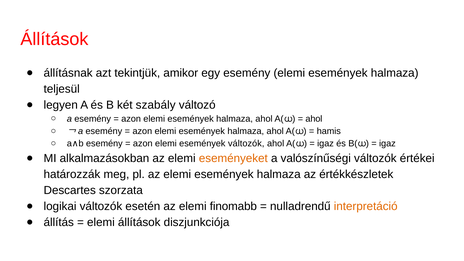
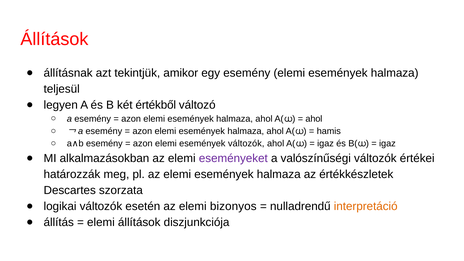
szabály: szabály -> értékből (156, 105)
eseményeket colour: orange -> purple (233, 158)
finomabb: finomabb -> bizonyos (233, 206)
